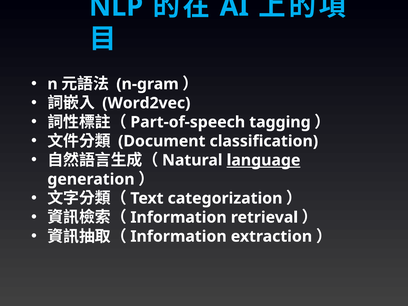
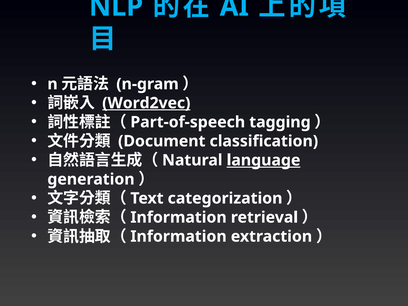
Word2vec underline: none -> present (146, 103)
